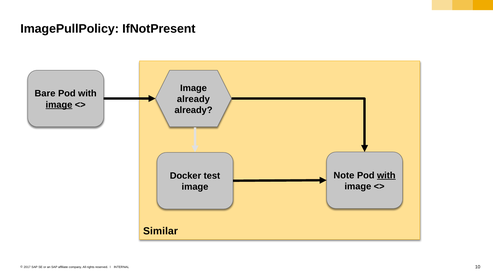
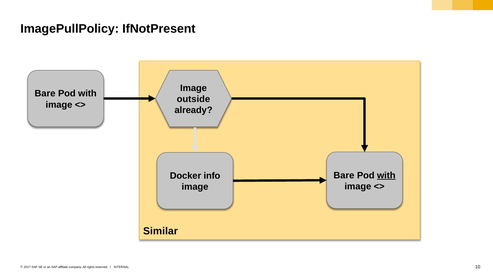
already: already -> outside (193, 99)
image underline: present -> none (59, 105)
Note: Note -> Bare (344, 175)
test: test -> info (212, 176)
